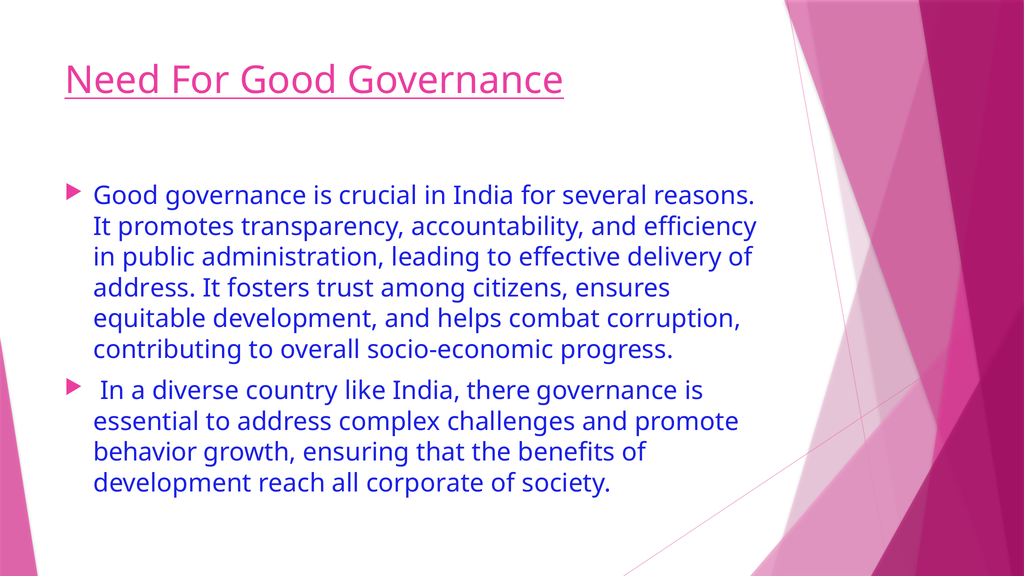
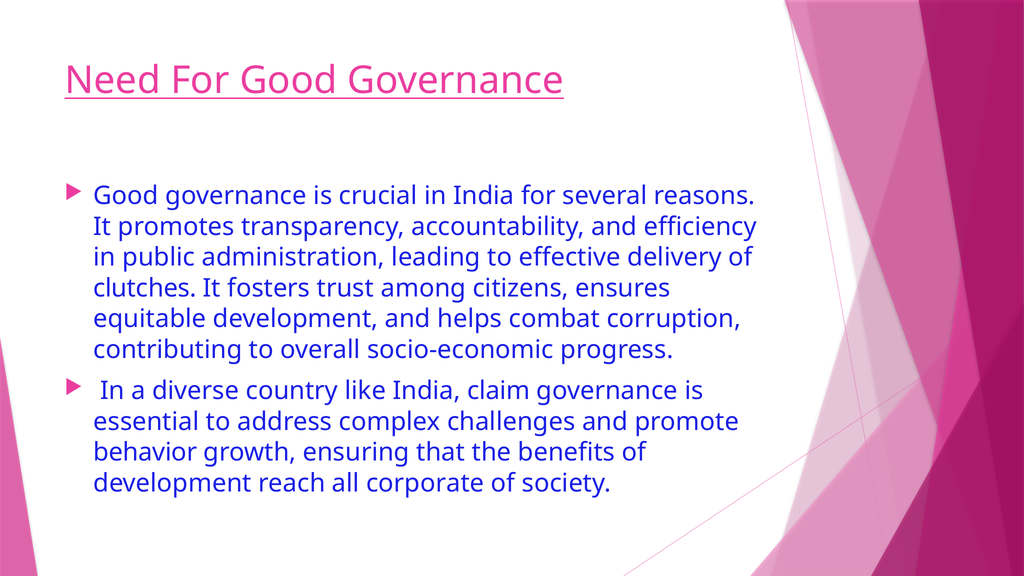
address: address -> clutches (145, 288)
there: there -> claim (499, 391)
